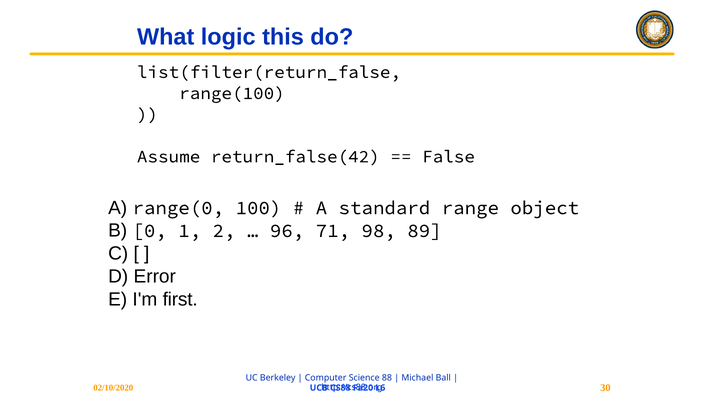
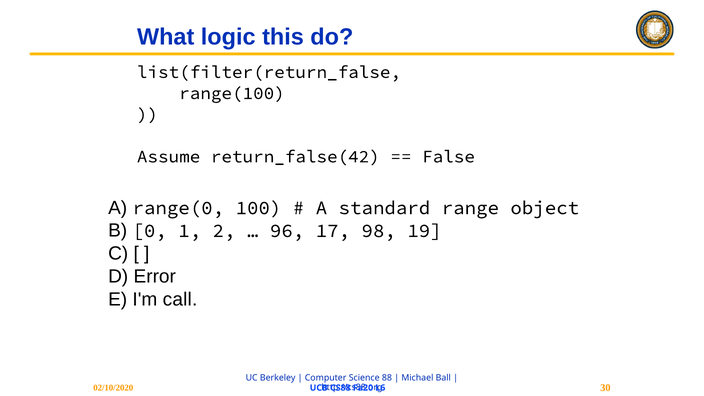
71: 71 -> 17 (333, 231)
89: 89 -> 19 (424, 231)
first: first -> call (180, 299)
